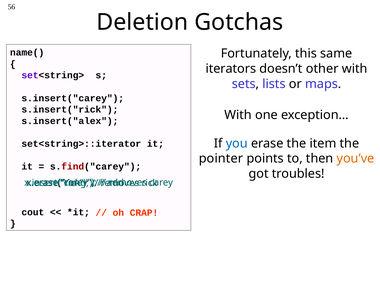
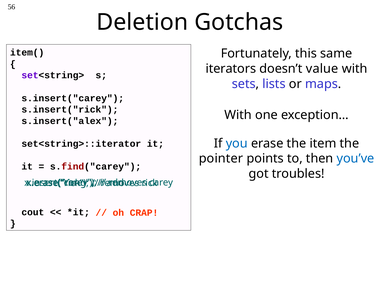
name(: name( -> item( (27, 53)
other: other -> value (322, 69)
you’ve colour: orange -> blue (355, 159)
